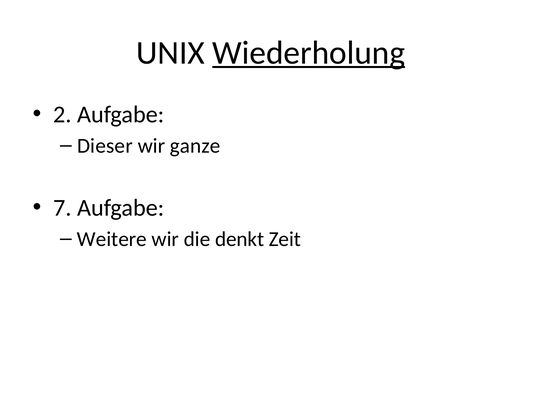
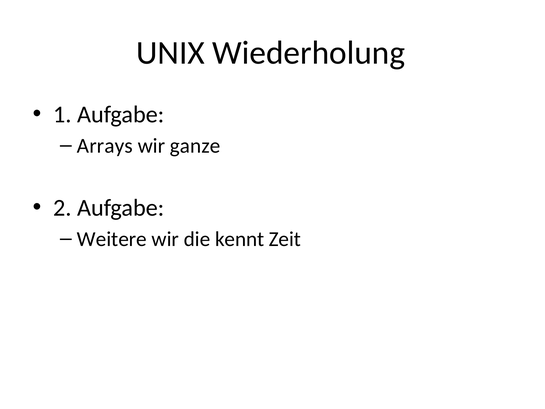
Wiederholung underline: present -> none (309, 53)
2: 2 -> 1 (62, 114)
Dieser: Dieser -> Arrays (105, 146)
7: 7 -> 2 (62, 208)
denkt: denkt -> kennt (240, 239)
